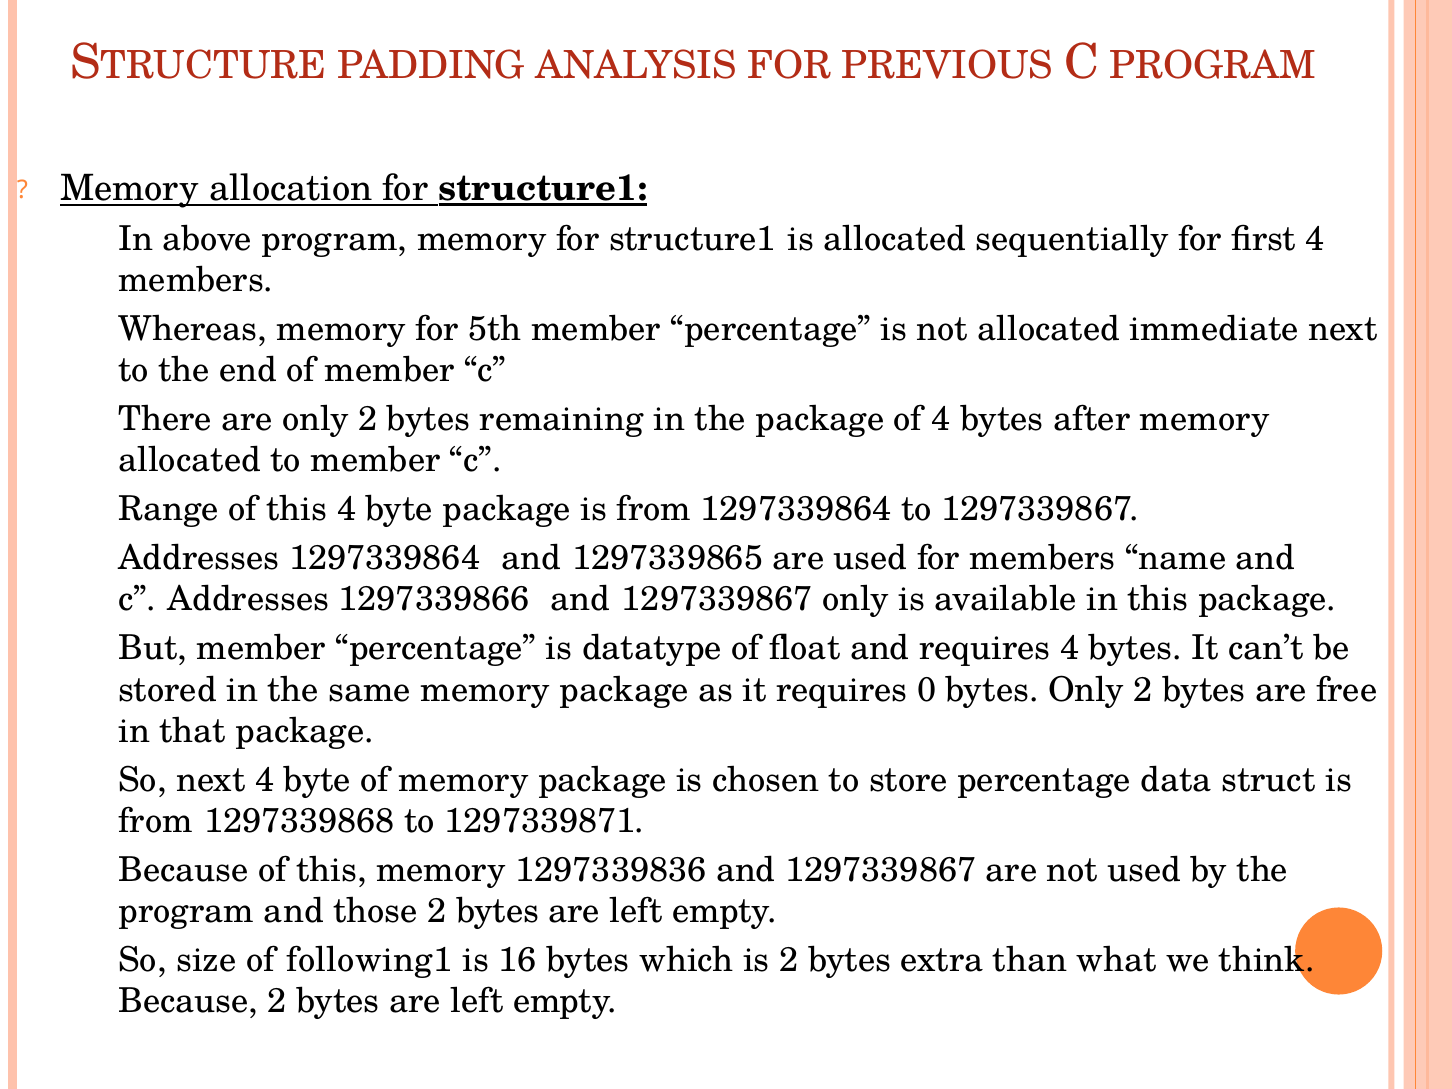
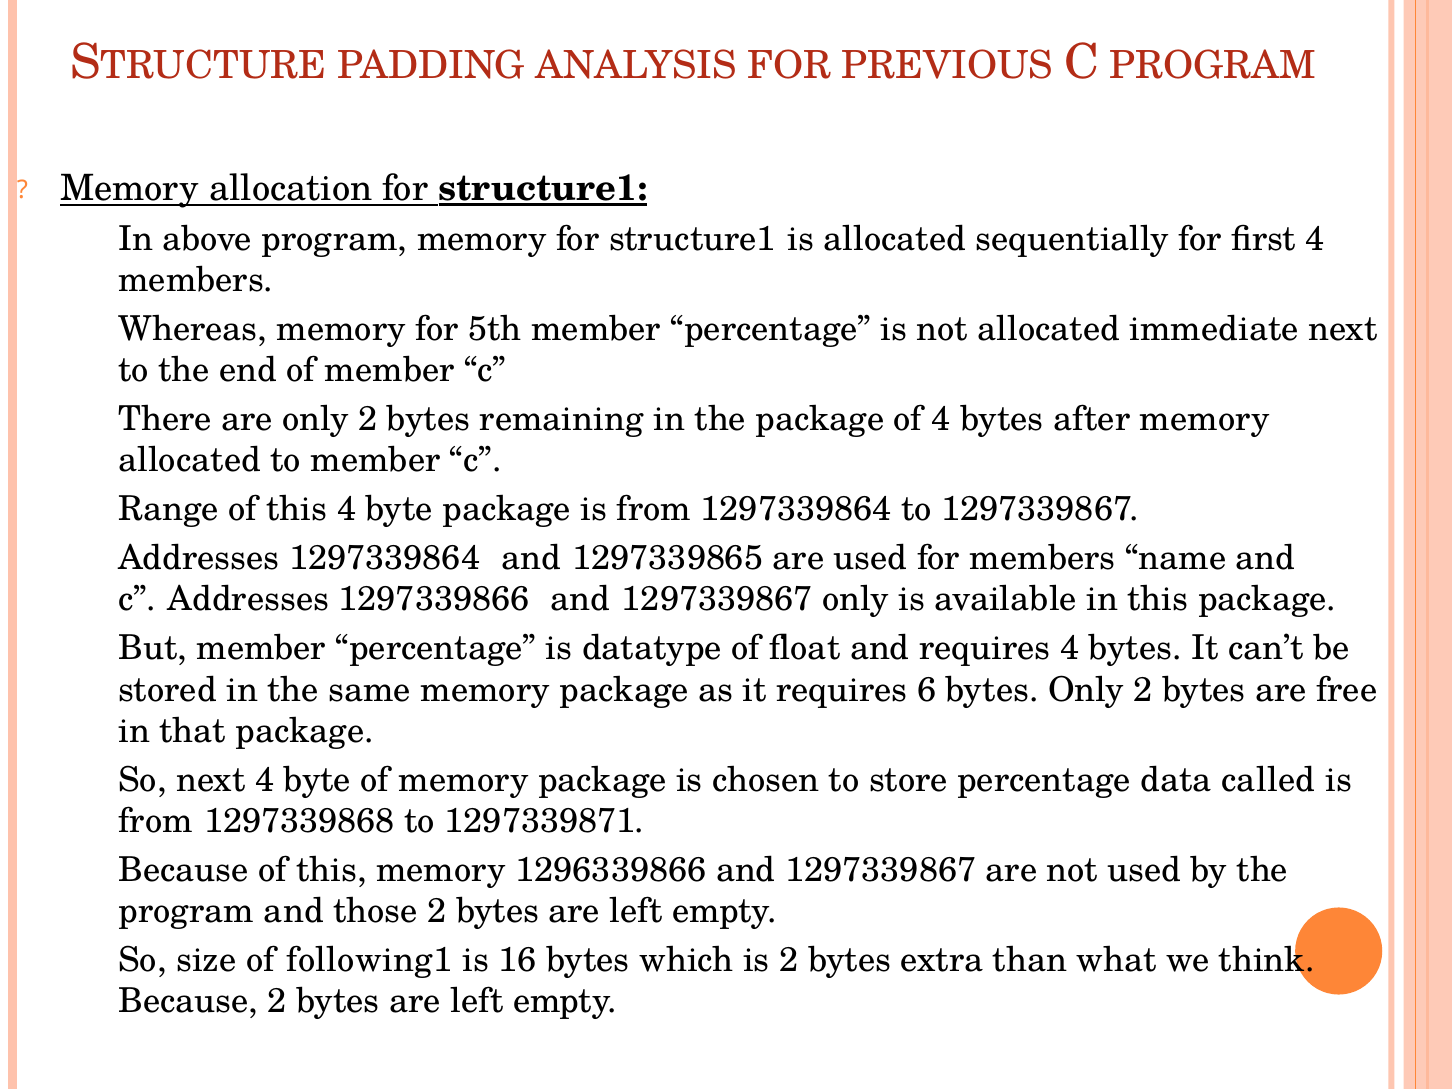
0: 0 -> 6 (927, 690)
struct: struct -> called (1268, 780)
1297339836: 1297339836 -> 1296339866 (611, 870)
